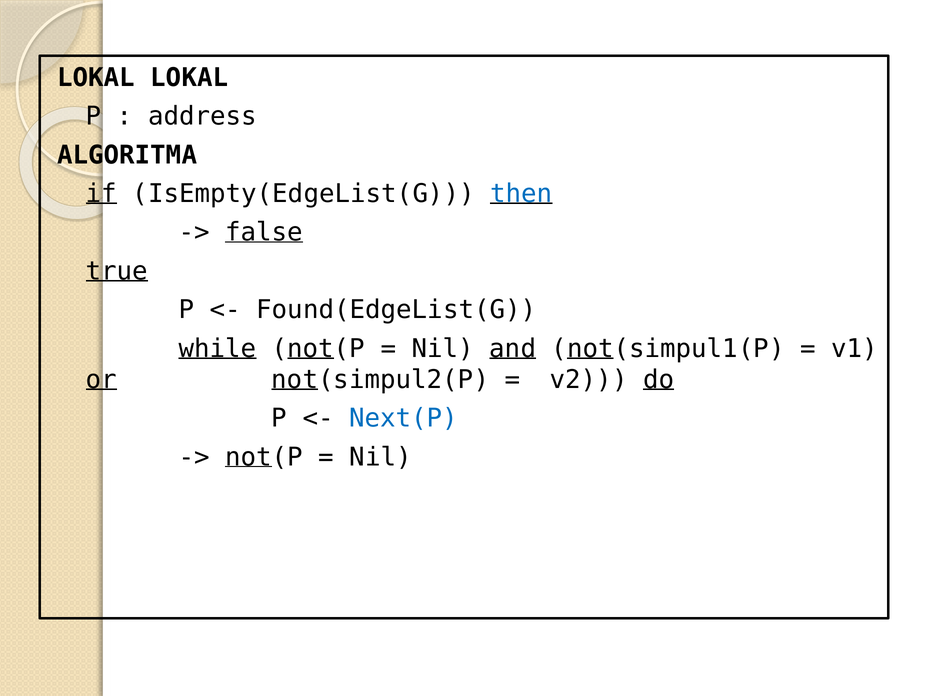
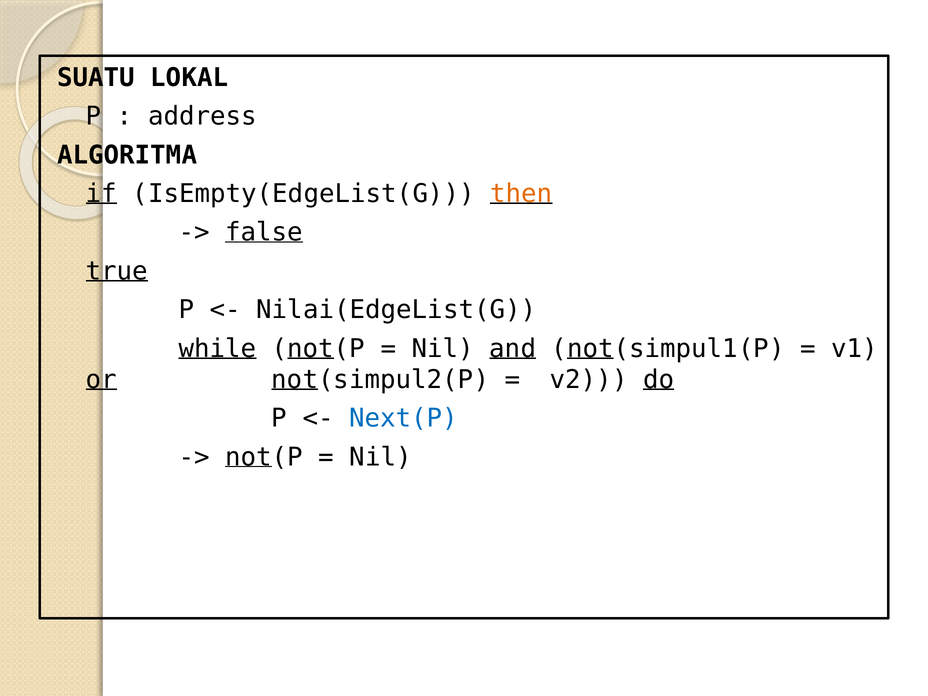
LOKAL: LOKAL -> SUATU (96, 78)
then colour: blue -> orange (521, 194)
Found(EdgeList(G: Found(EdgeList(G -> Nilai(EdgeList(G (396, 310)
